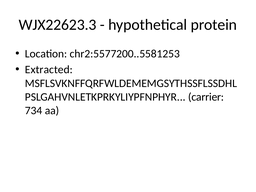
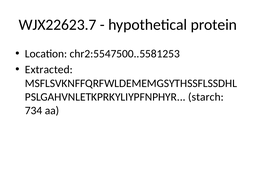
WJX22623.3: WJX22623.3 -> WJX22623.7 (58, 25)
chr2:5577200..5581253: chr2:5577200..5581253 -> chr2:5547500..5581253 (125, 54)
carrier: carrier -> starch (206, 97)
